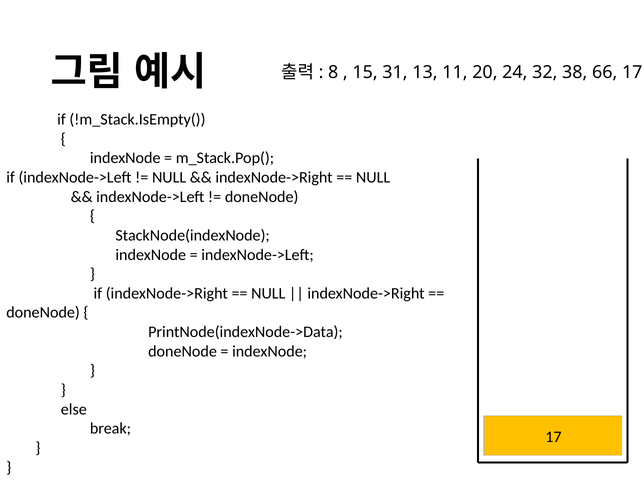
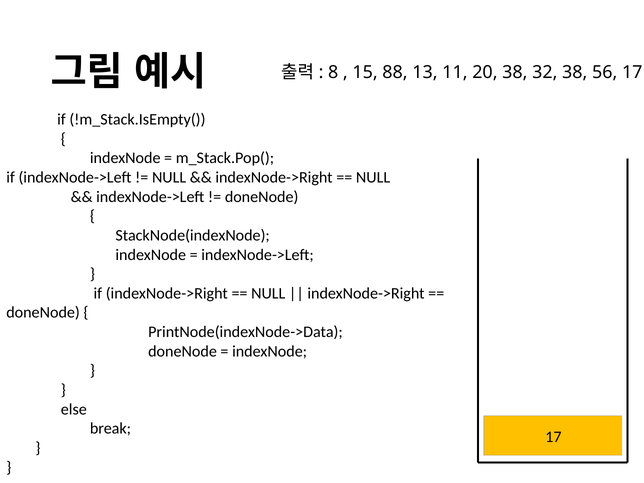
31: 31 -> 88 (395, 72)
20 24: 24 -> 38 (515, 72)
66: 66 -> 56 (605, 72)
